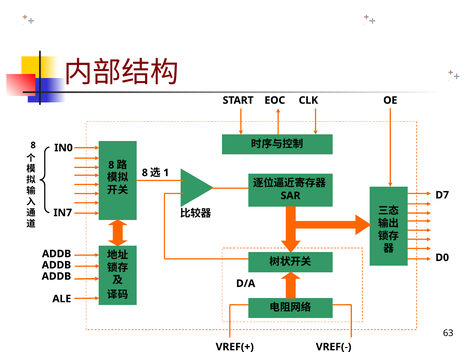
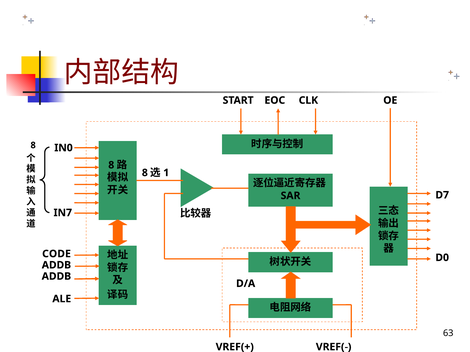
ADDB: ADDB -> CODE (56, 254)
